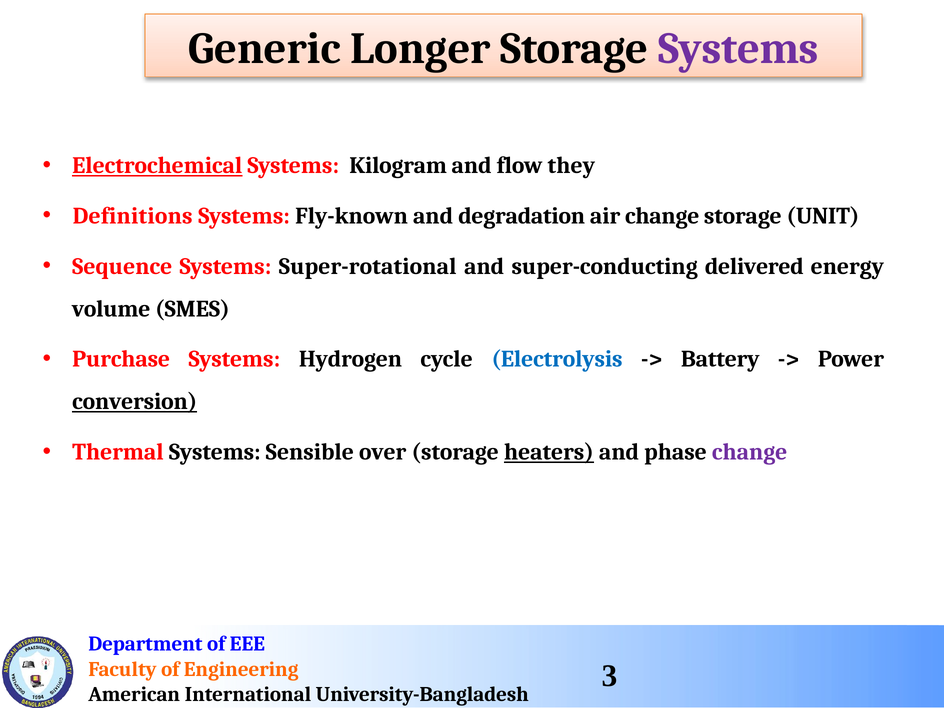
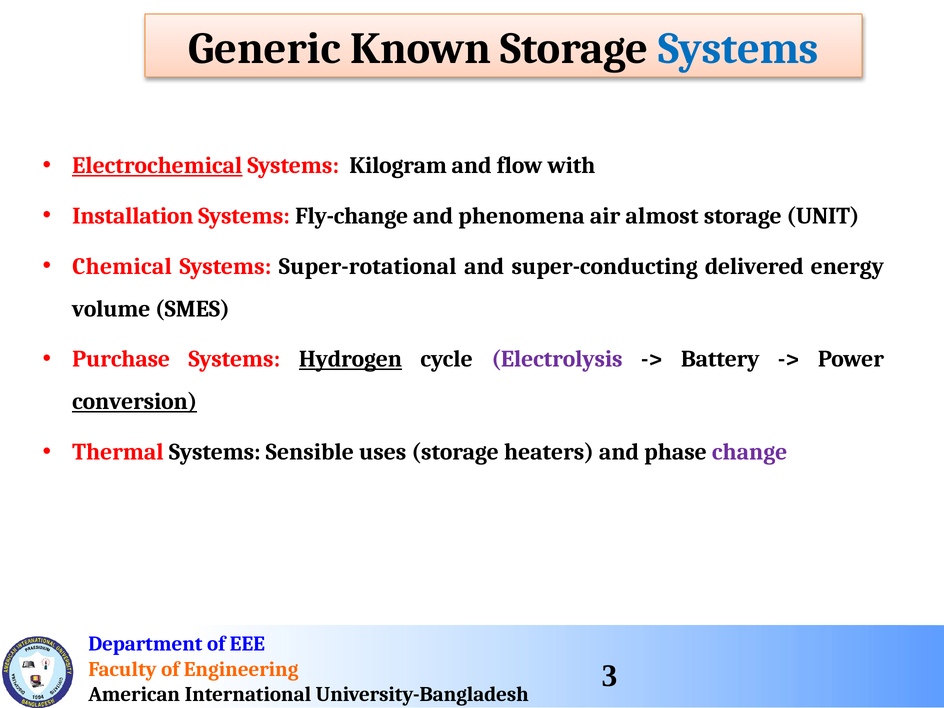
Longer: Longer -> Known (421, 49)
Systems colour: purple -> blue (738, 49)
they: they -> with (571, 166)
Definitions: Definitions -> Installation (133, 216)
Fly-known: Fly-known -> Fly-change (352, 216)
degradation: degradation -> phenomena (522, 216)
air change: change -> almost (662, 216)
Sequence: Sequence -> Chemical (122, 266)
Hydrogen underline: none -> present (350, 359)
Electrolysis colour: blue -> purple (557, 359)
over: over -> uses (383, 452)
heaters underline: present -> none (549, 452)
